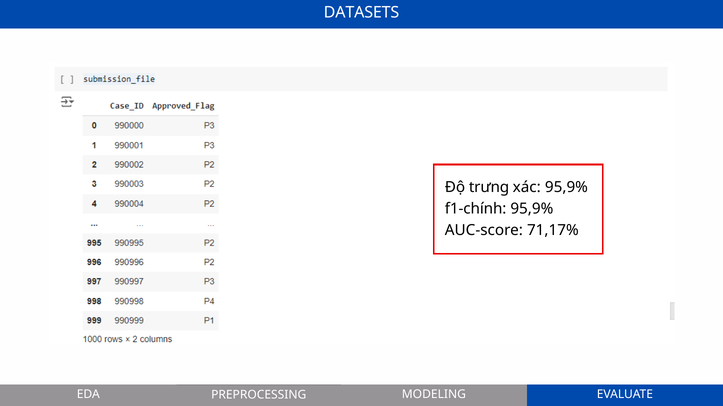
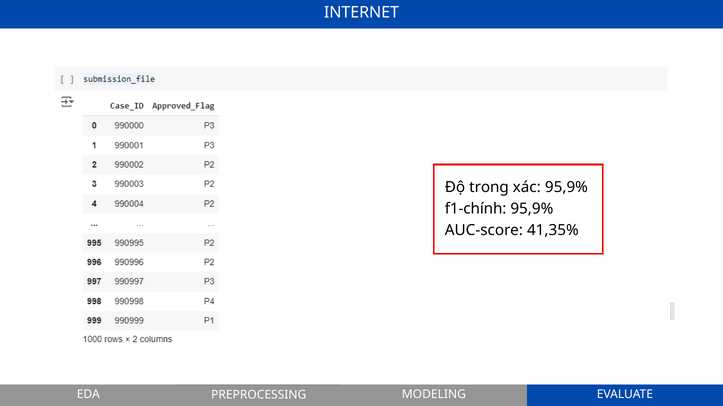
DATASETS: DATASETS -> INTERNET (361, 13)
trưng: trưng -> trong (489, 188)
71,17%: 71,17% -> 41,35% (553, 231)
